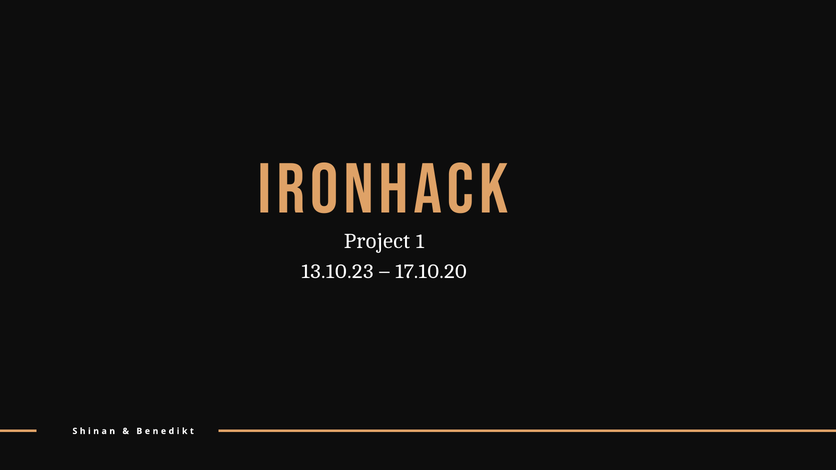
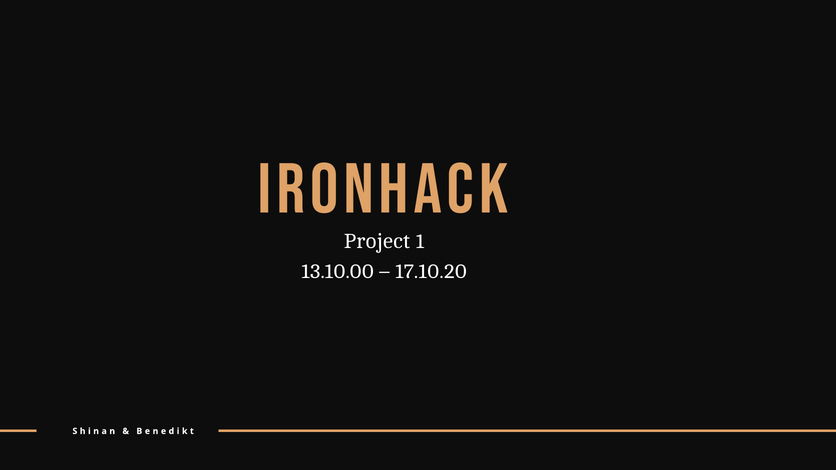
13.10.23: 13.10.23 -> 13.10.00 (338, 271)
